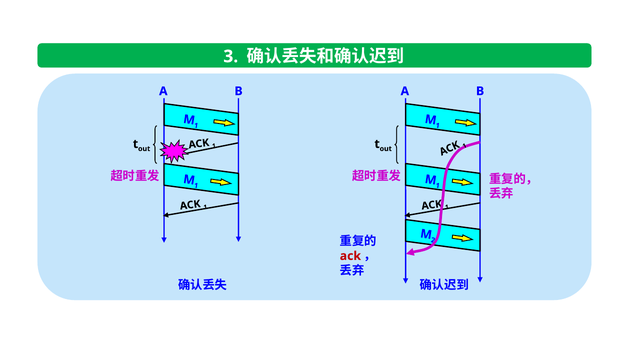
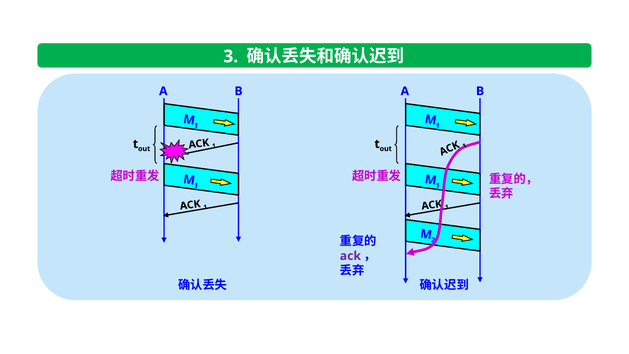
ack colour: red -> purple (350, 256)
